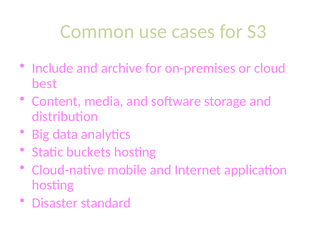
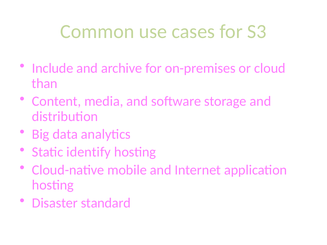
best: best -> than (45, 84)
buckets: buckets -> identify (89, 152)
